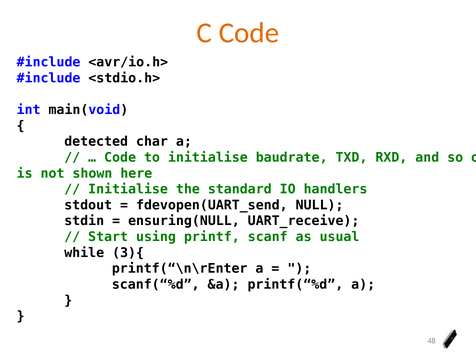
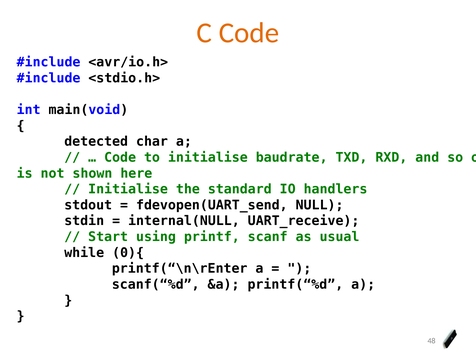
ensuring(NULL: ensuring(NULL -> internal(NULL (184, 221)
3){: 3){ -> 0){ (128, 253)
